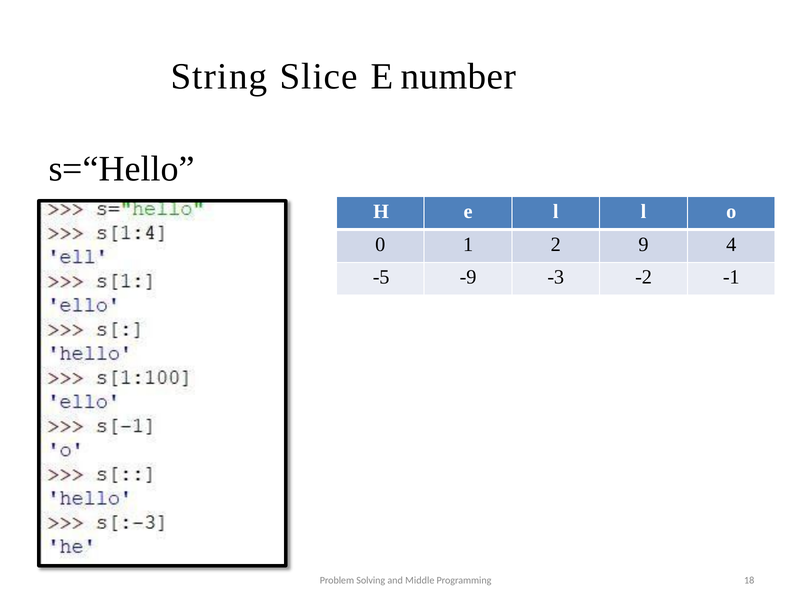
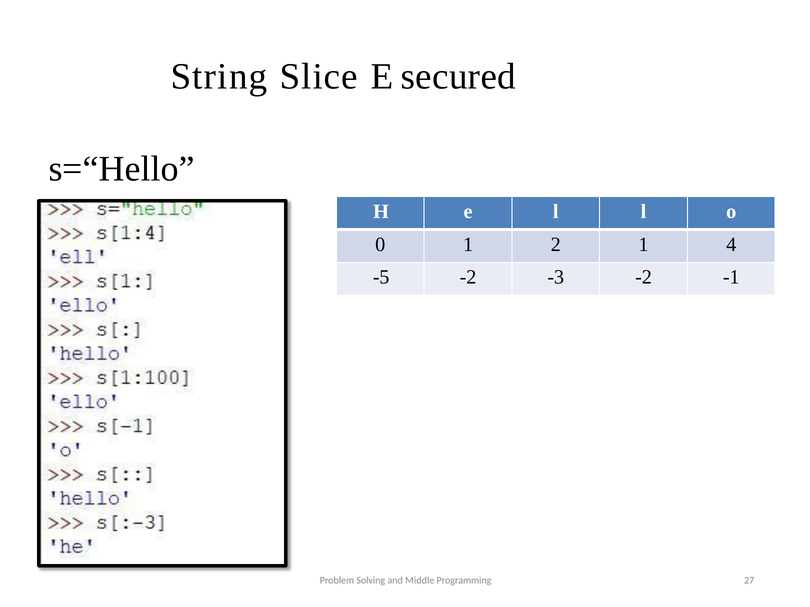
number: number -> secured (458, 76)
2 9: 9 -> 1 (644, 245)
-5 -9: -9 -> -2 (468, 278)
18: 18 -> 27 (749, 581)
